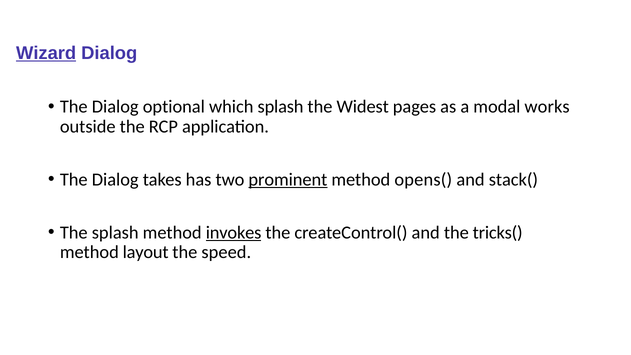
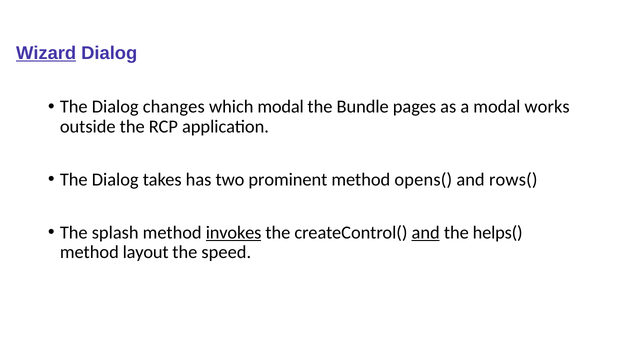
optional: optional -> changes (174, 107)
which splash: splash -> modal (281, 107)
Widest: Widest -> Bundle (363, 107)
prominent underline: present -> none (288, 179)
stack(: stack( -> rows( (513, 179)
and underline: none -> present (426, 232)
tricks(: tricks( -> helps( (498, 232)
